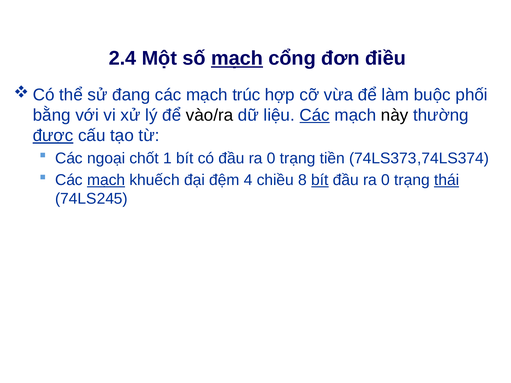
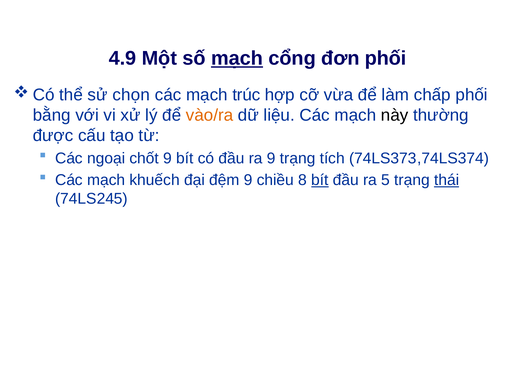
2.4: 2.4 -> 4.9 (123, 58)
đơn điều: điều -> phối (386, 58)
đang: đang -> chọn (131, 95)
buộc: buộc -> chấp (432, 95)
vào/ra colour: black -> orange (210, 115)
Các underline: present -> none (315, 115)
được underline: present -> none (53, 136)
chốt 1: 1 -> 9 (168, 158)
có đầu ra 0: 0 -> 9 (271, 158)
tiền: tiền -> tích (332, 158)
mạch underline: present -> none (106, 180)
đệm 4: 4 -> 9 (248, 180)
0: 0 -> 5 (386, 180)
